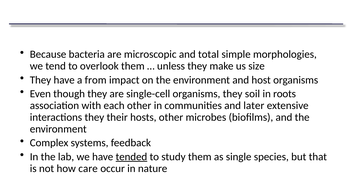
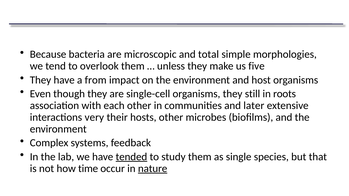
size: size -> five (256, 66)
soil: soil -> still (253, 94)
interactions they: they -> very (94, 117)
care: care -> time (88, 169)
nature underline: none -> present (153, 169)
